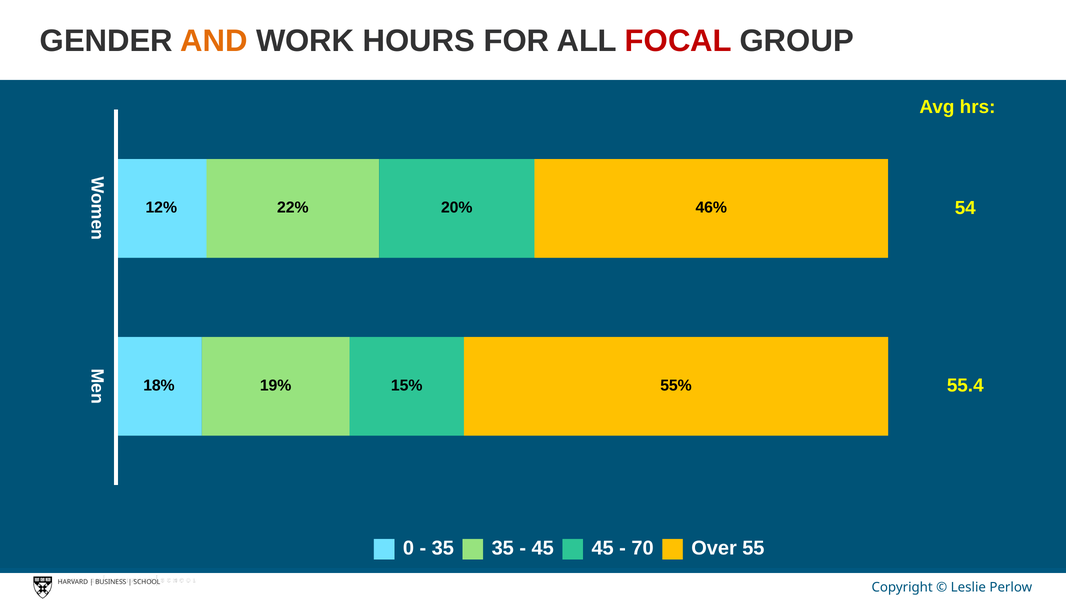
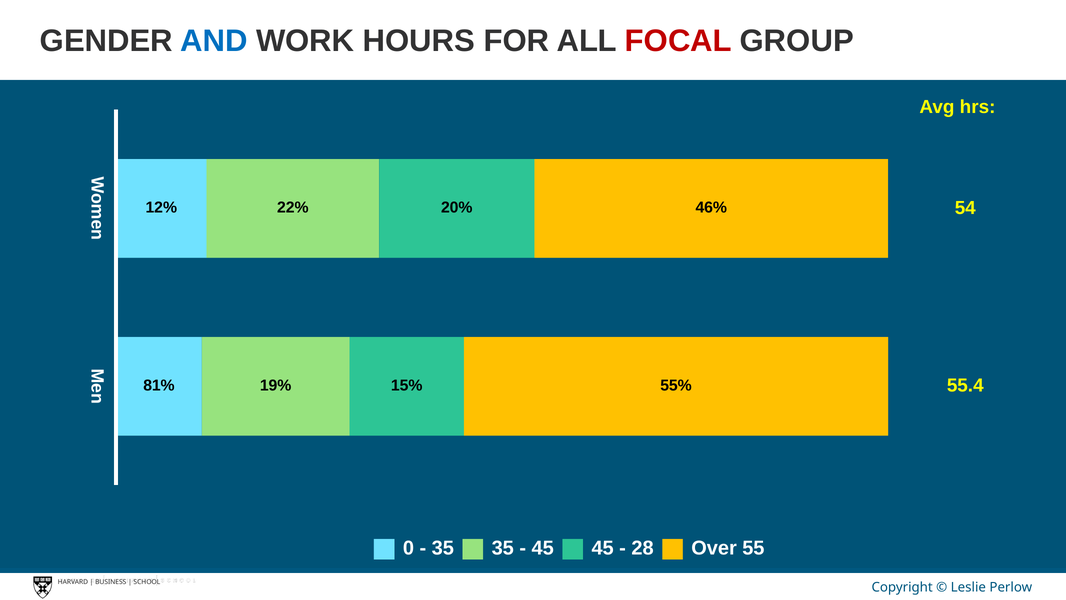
AND colour: orange -> blue (214, 41)
18%: 18% -> 81% (159, 385)
70: 70 -> 28 (643, 548)
